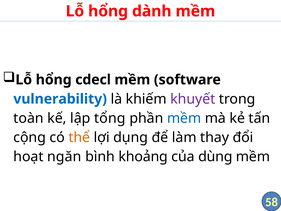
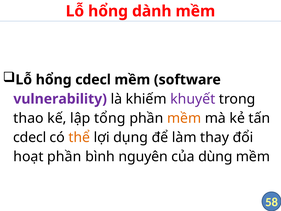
vulnerability colour: blue -> purple (60, 99)
toàn: toàn -> thao (29, 118)
mềm colour: blue -> orange (184, 118)
cộng: cộng -> cdecl (30, 137)
hoạt ngăn: ngăn -> phần (64, 156)
khoảng: khoảng -> nguyên (143, 156)
